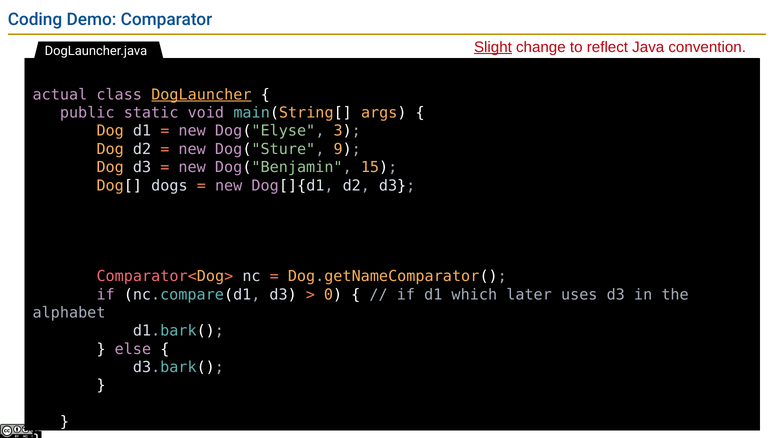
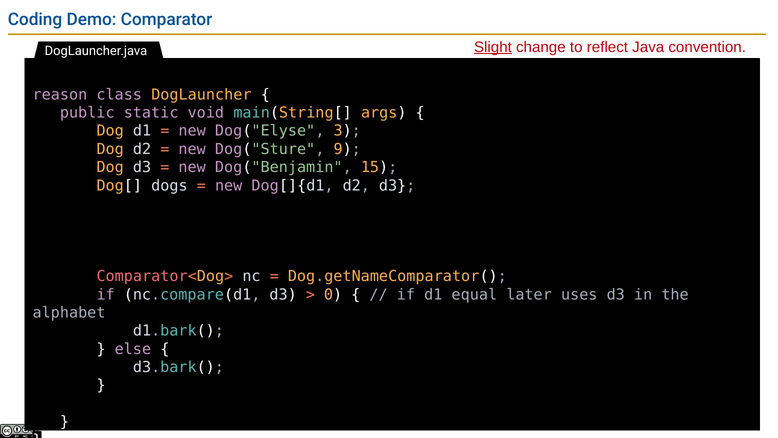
actual: actual -> reason (60, 95)
DogLauncher underline: present -> none (201, 95)
which: which -> equal (474, 294)
